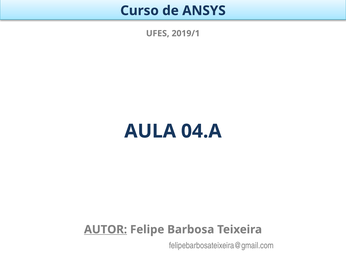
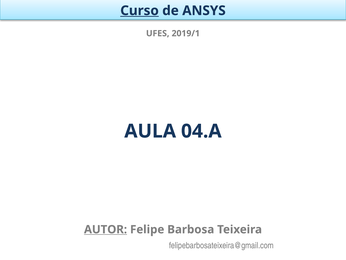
Curso underline: none -> present (140, 11)
